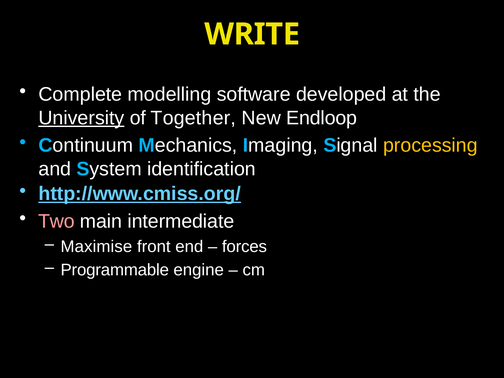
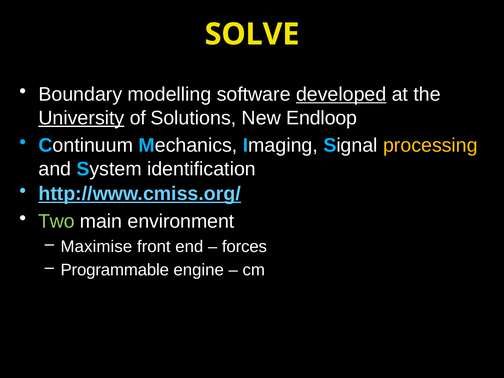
WRITE: WRITE -> SOLVE (252, 34)
Complete: Complete -> Boundary (80, 94)
developed underline: none -> present (341, 94)
Together: Together -> Solutions (193, 118)
Two colour: pink -> light green (57, 222)
intermediate: intermediate -> environment (181, 222)
